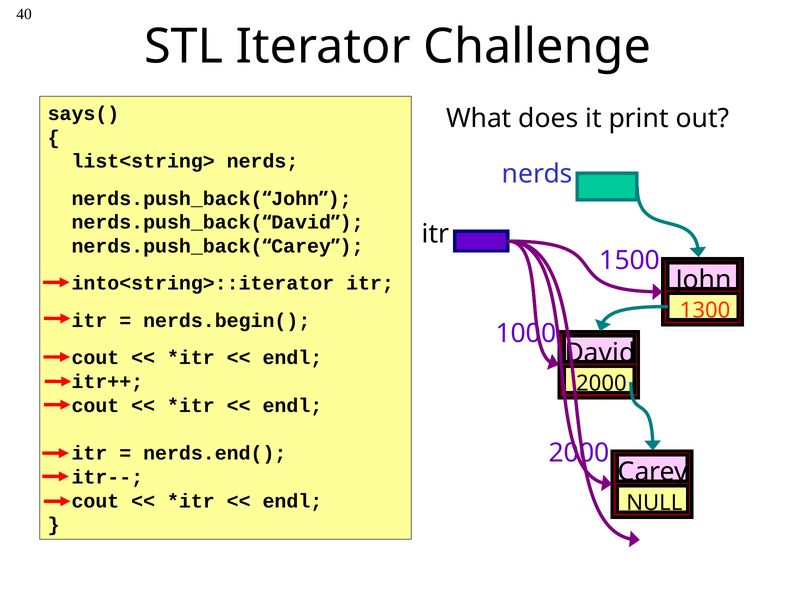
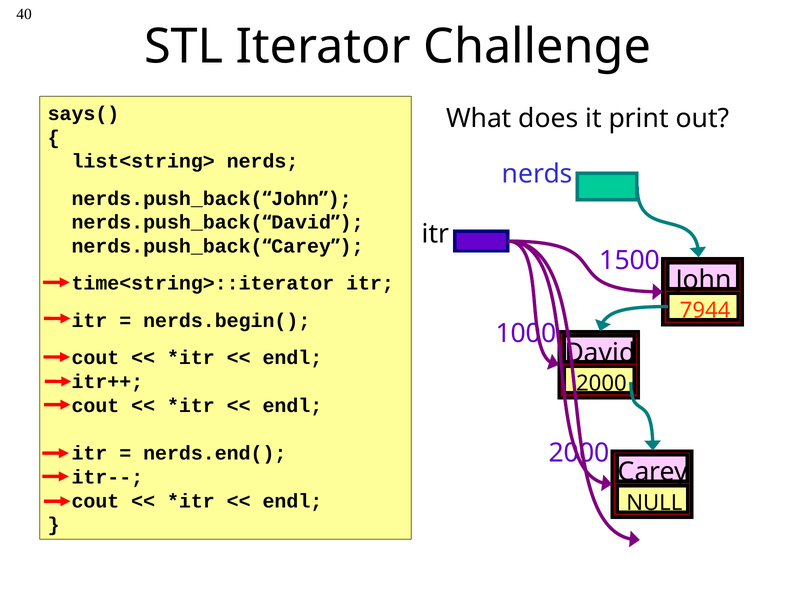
into<string>::iterator: into<string>::iterator -> time<string>::iterator (203, 283)
1300: 1300 -> 7944 (705, 311)
